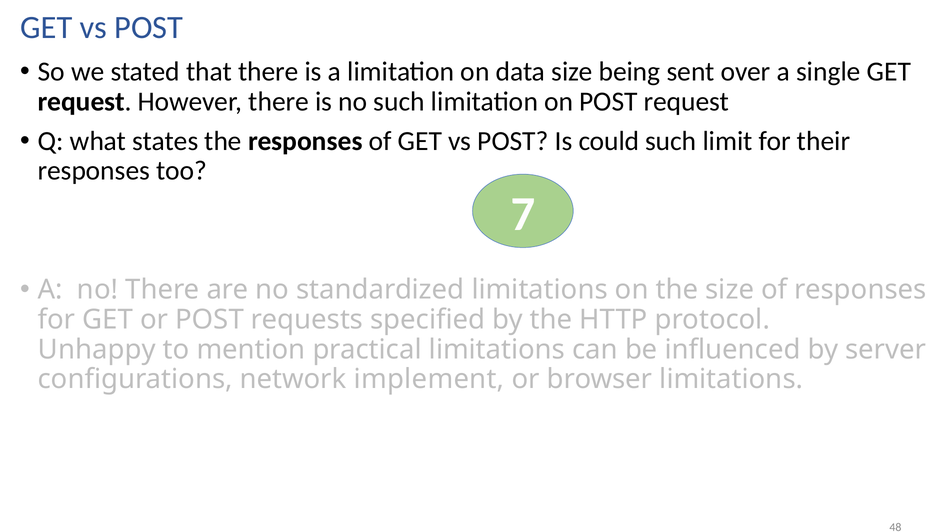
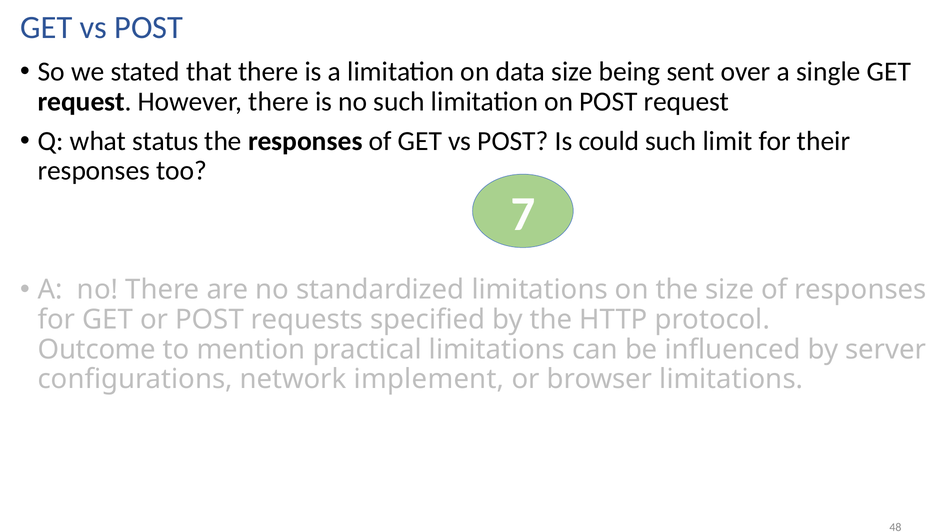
states: states -> status (165, 141)
Unhappy: Unhappy -> Outcome (97, 349)
